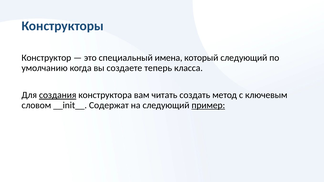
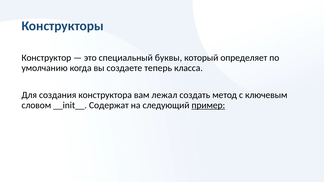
имена: имена -> буквы (168, 58)
который следующий: следующий -> определяет (244, 58)
создания underline: present -> none (58, 95)
читать: читать -> лежал (164, 95)
